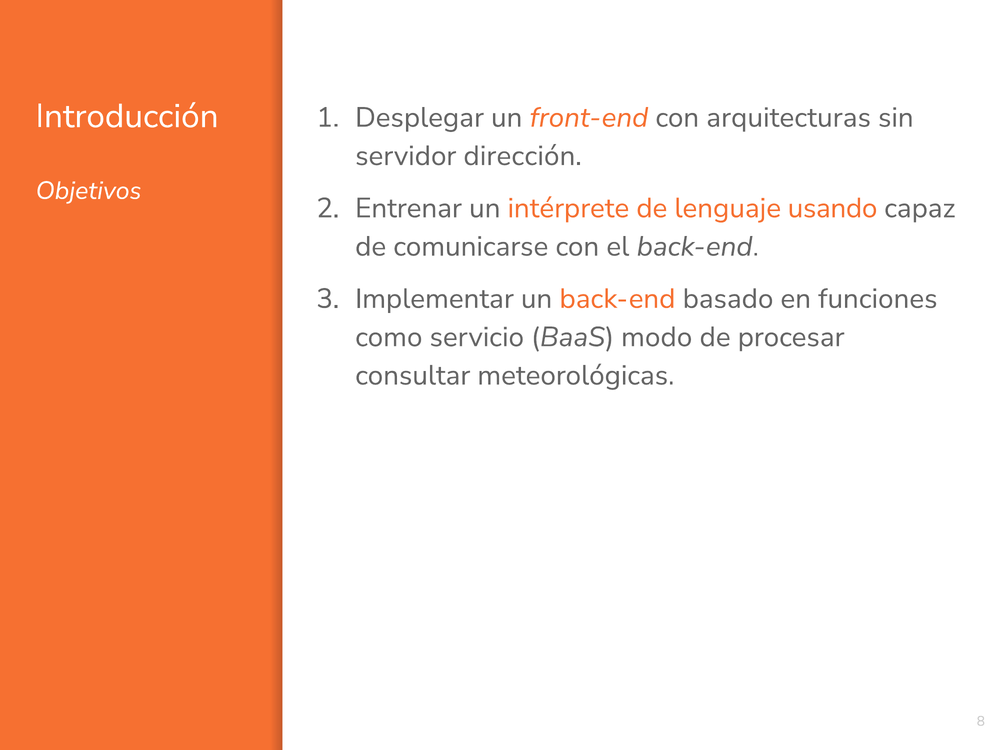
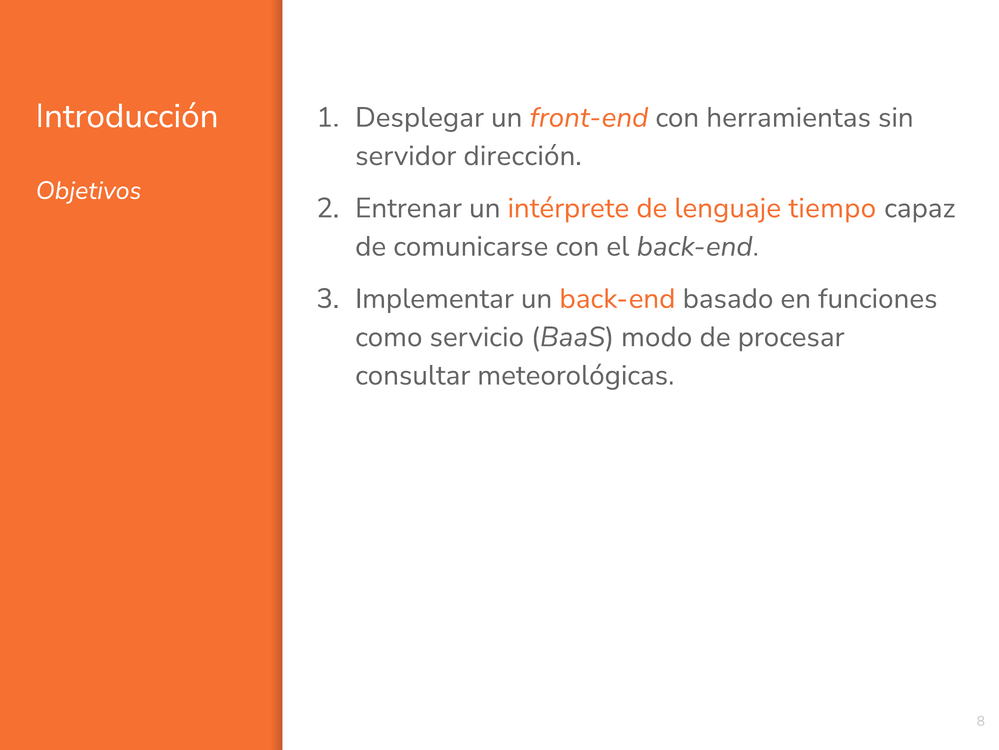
arquitecturas: arquitecturas -> herramientas (789, 117)
usando: usando -> tiempo (832, 208)
